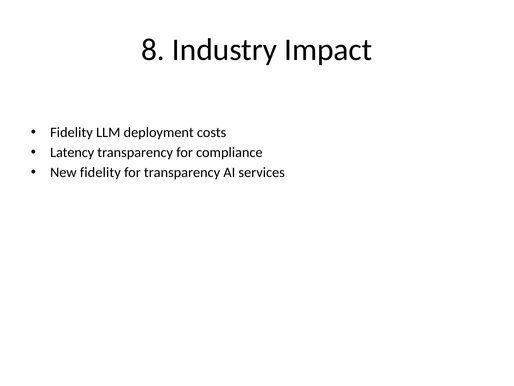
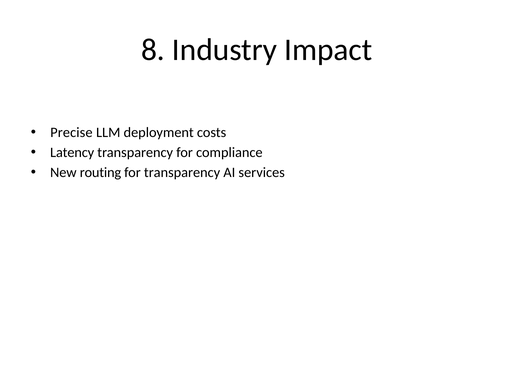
Fidelity: Fidelity -> Precise (71, 132)
New fidelity: fidelity -> routing (100, 172)
